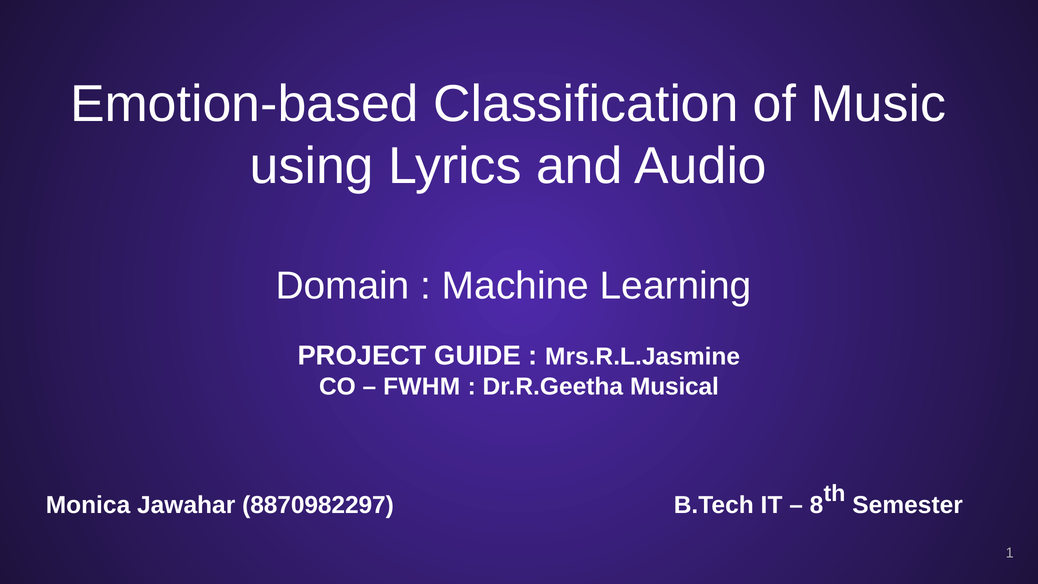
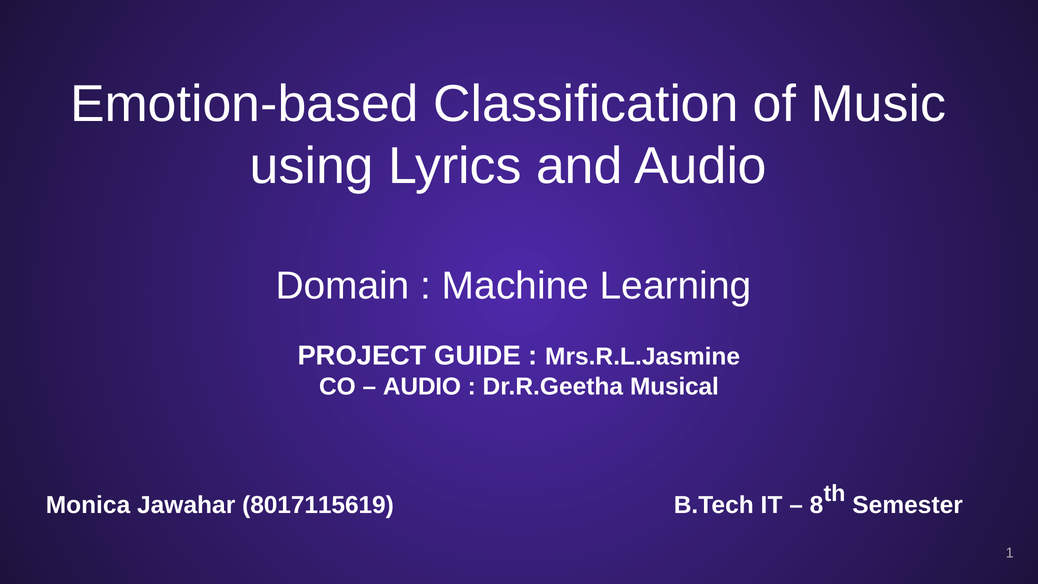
FWHM: FWHM -> AUDIO (422, 387)
8870982297: 8870982297 -> 8017115619 (318, 505)
